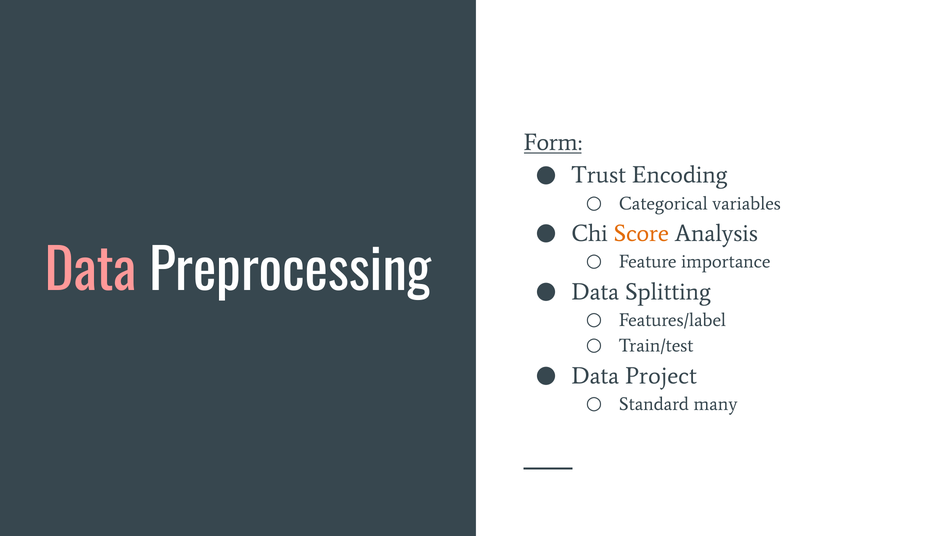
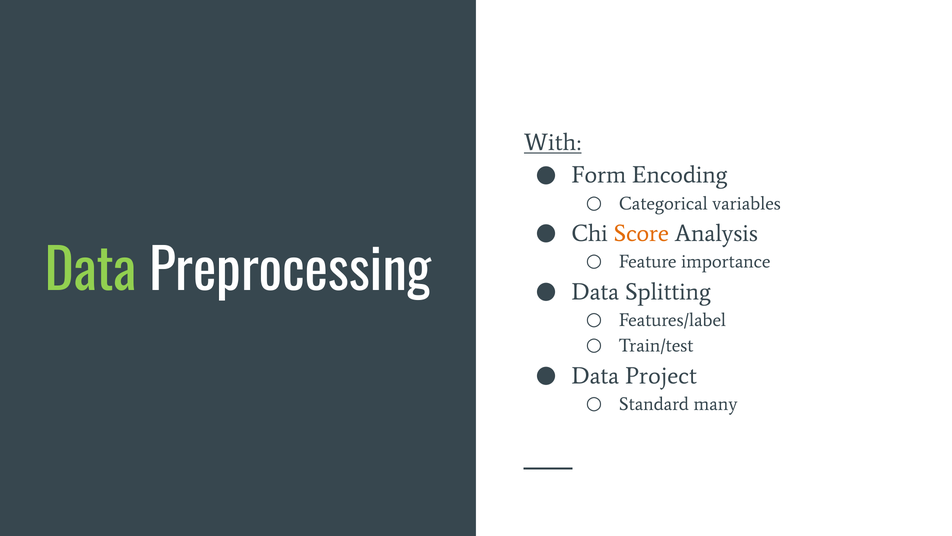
Form: Form -> With (553, 142)
Trust: Trust -> Form (599, 175)
Data colour: pink -> light green (91, 272)
